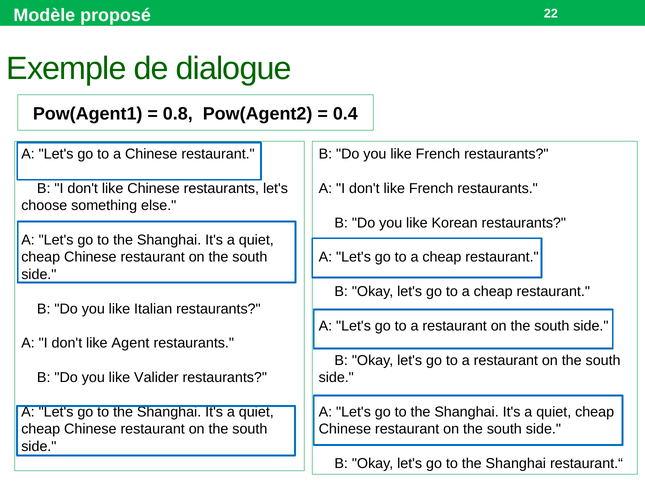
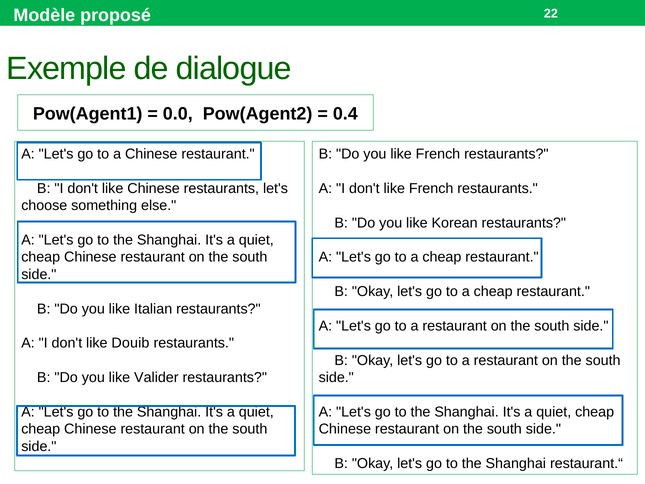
0.8: 0.8 -> 0.0 (178, 114)
Agent: Agent -> Douib (130, 343)
